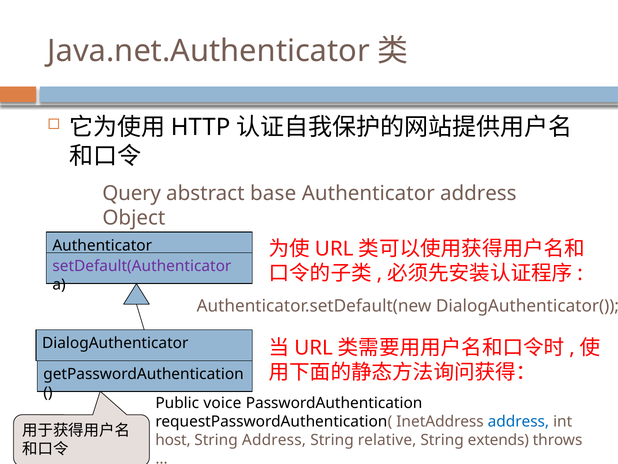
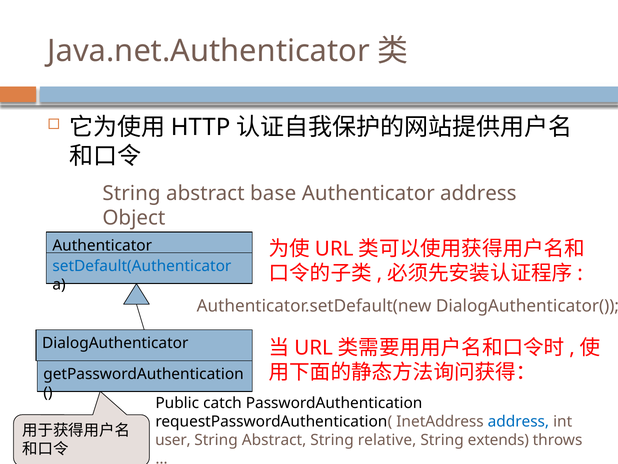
Query: Query -> String (132, 193)
setDefault(Authenticator colour: purple -> blue (142, 266)
voice: voice -> catch (222, 403)
host: host -> user (173, 440)
Address: Address -> Abstract (274, 440)
